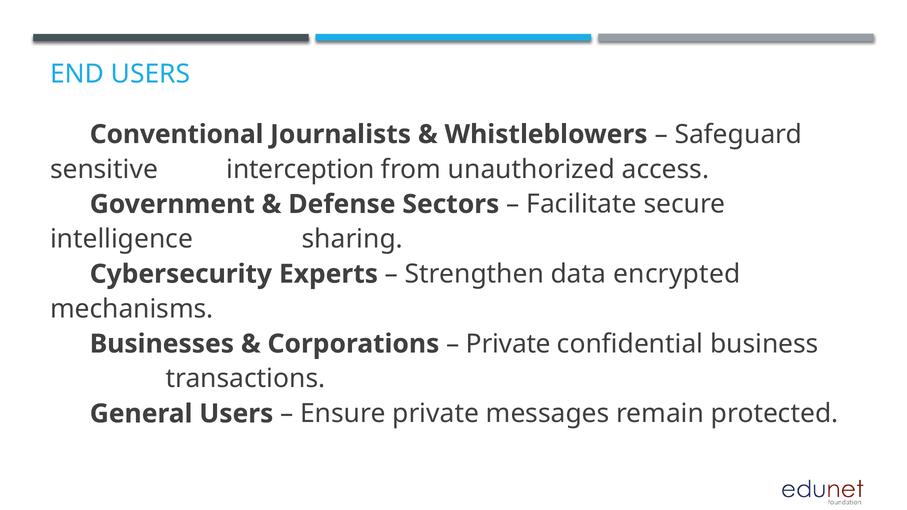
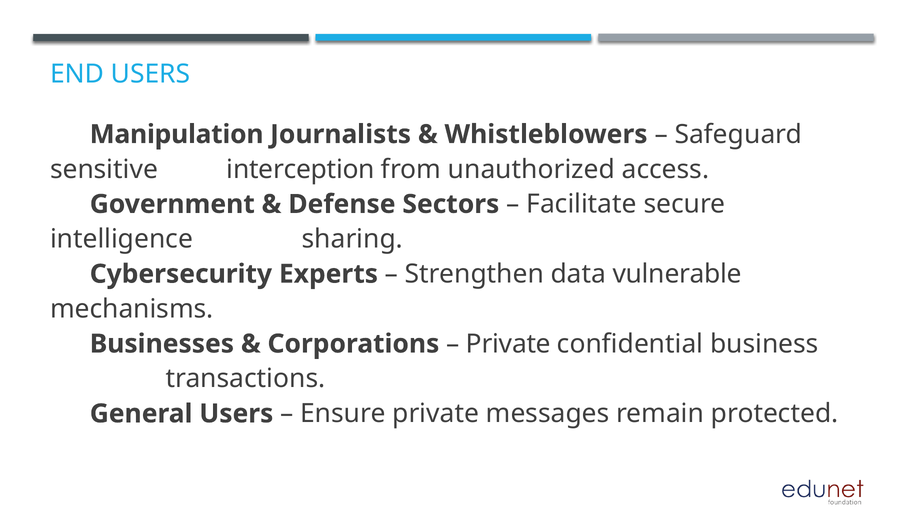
Conventional: Conventional -> Manipulation (177, 134)
encrypted: encrypted -> vulnerable (677, 274)
